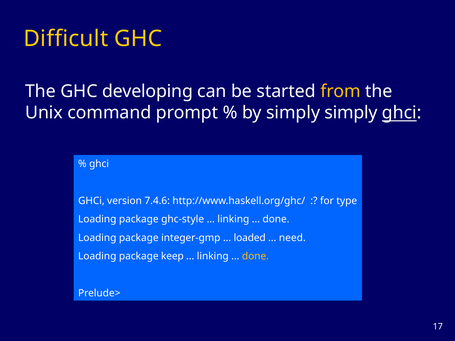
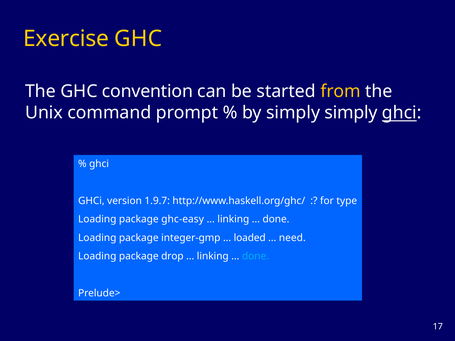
Difficult: Difficult -> Exercise (66, 39)
developing: developing -> convention (147, 92)
7.4.6: 7.4.6 -> 1.9.7 (157, 201)
ghc-style: ghc-style -> ghc-easy (183, 219)
keep: keep -> drop (172, 256)
done colour: yellow -> light blue (255, 256)
